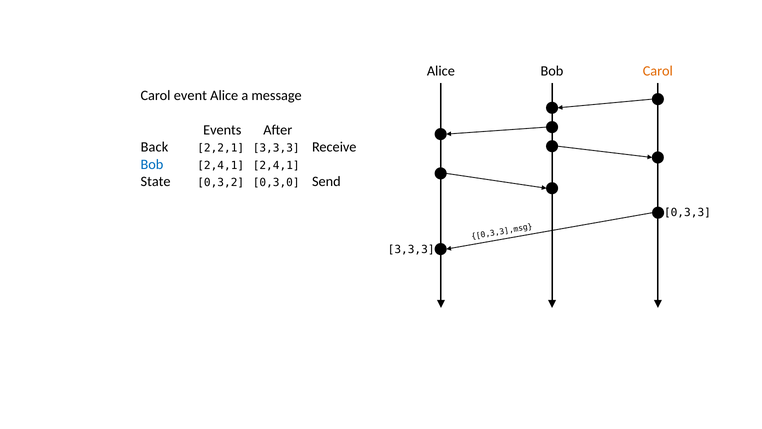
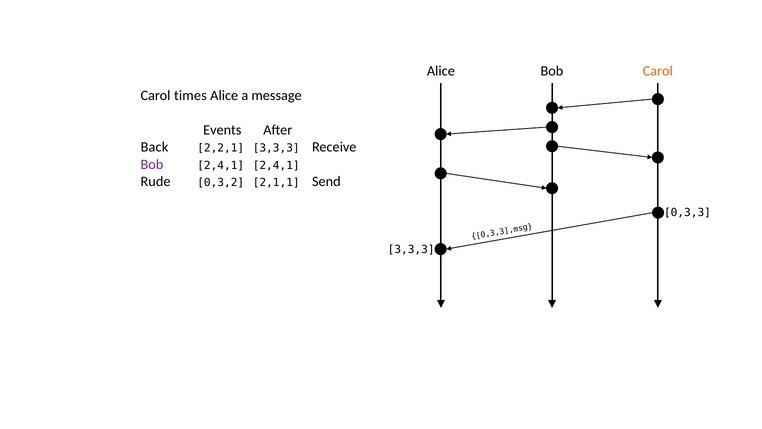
event: event -> times (190, 96)
Bob colour: blue -> purple (152, 164)
State: State -> Rude (156, 181)
0,3,0: 0,3,0 -> 2,1,1 (276, 182)
